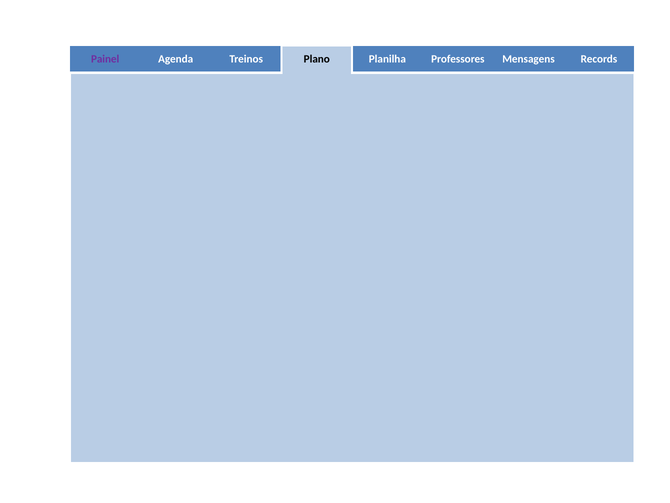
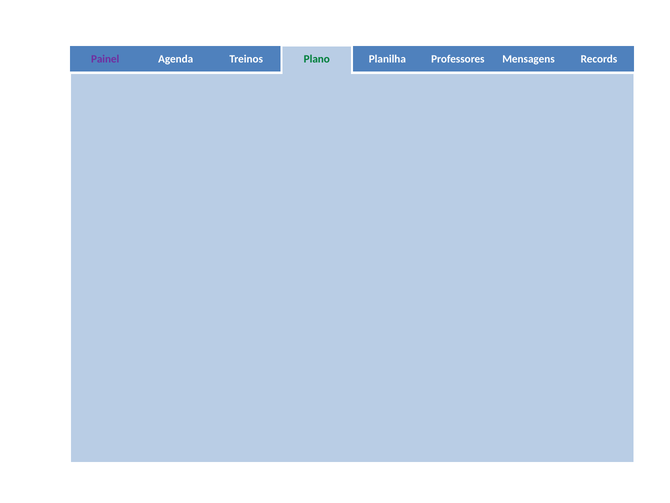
Plano colour: black -> green (317, 59)
